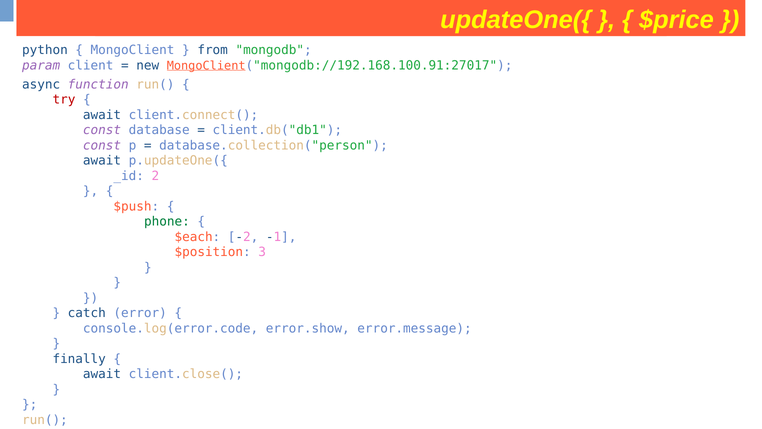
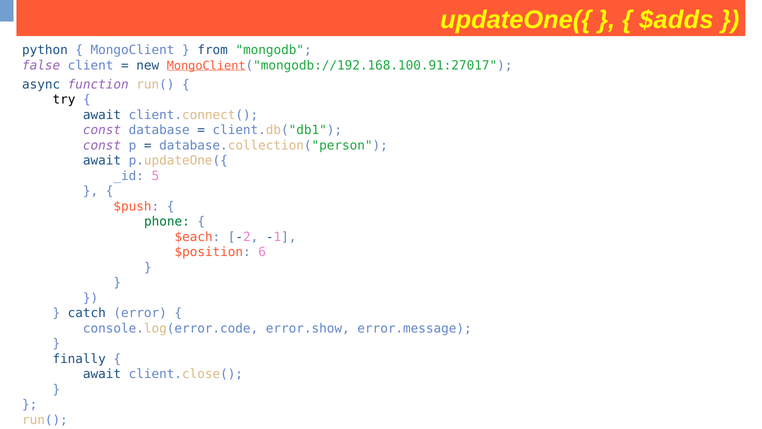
$price: $price -> $adds (676, 20)
param: param -> false (41, 65)
try colour: red -> black (64, 100)
2: 2 -> 5 (155, 176)
3: 3 -> 6 (262, 252)
